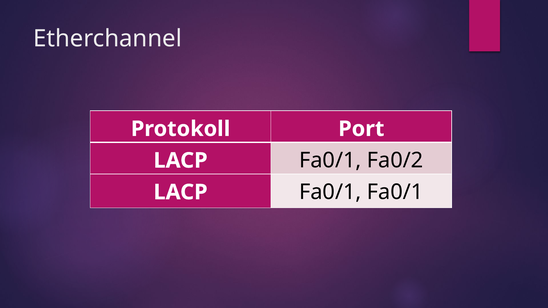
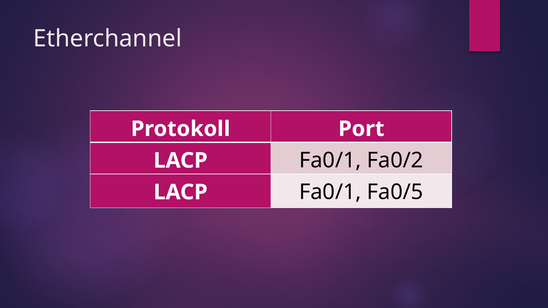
Fa0/1 Fa0/1: Fa0/1 -> Fa0/5 (395, 192)
